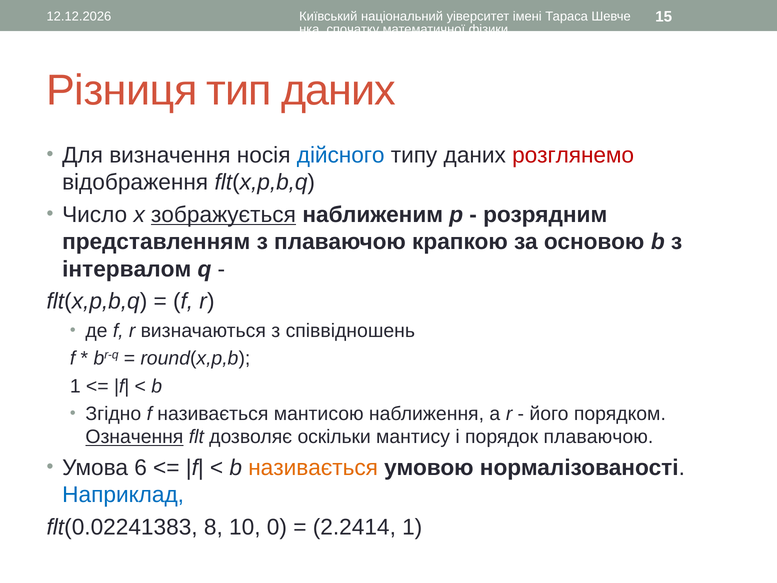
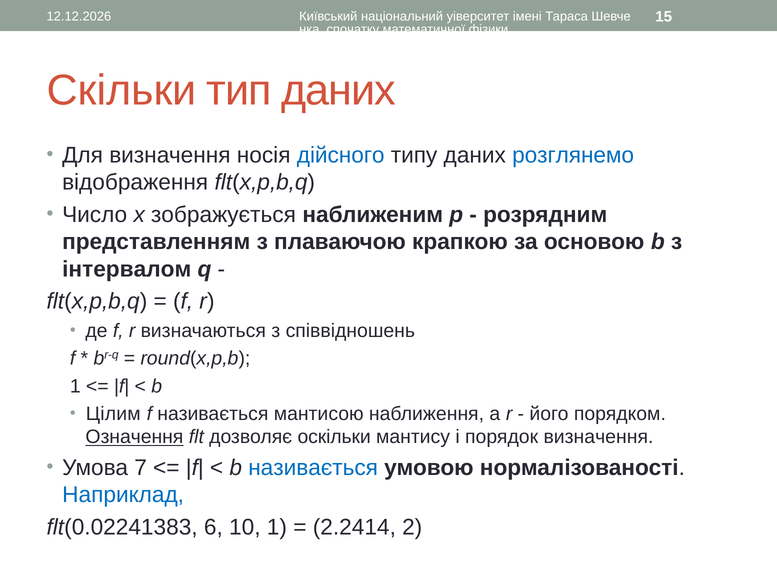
Різниця: Різниця -> Скільки (122, 90)
розглянемо colour: red -> blue (573, 155)
зображується underline: present -> none (223, 215)
Згідно: Згідно -> Цілим (113, 414)
порядок плаваючою: плаваючою -> визначення (598, 437)
6: 6 -> 7 (141, 468)
називається colour: orange -> blue (313, 468)
8: 8 -> 6 (213, 527)
10 0: 0 -> 1 (277, 527)
2.2414 1: 1 -> 2 (412, 527)
